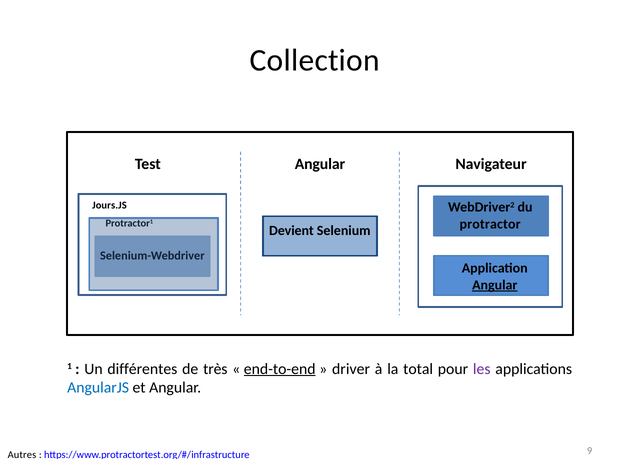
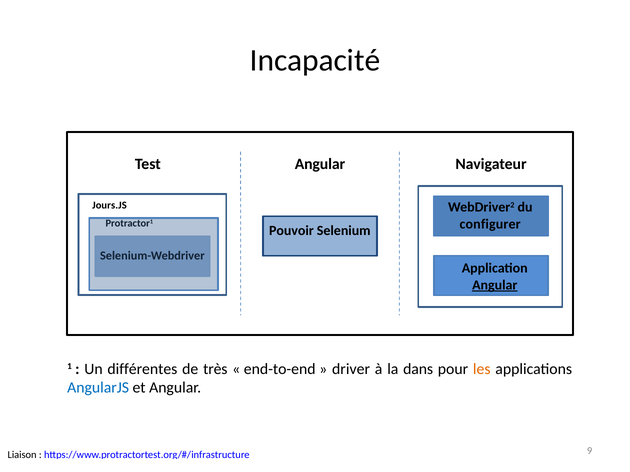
Collection: Collection -> Incapacité (315, 60)
protractor: protractor -> configurer (490, 224)
Devient: Devient -> Pouvoir (291, 231)
end-to-end underline: present -> none (280, 369)
total: total -> dans (418, 369)
les colour: purple -> orange (482, 369)
Autres: Autres -> Liaison (22, 455)
